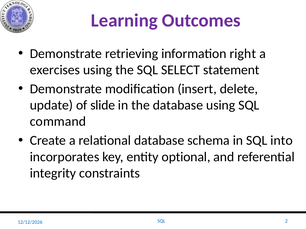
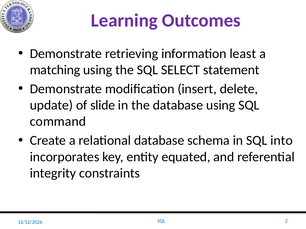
right: right -> least (243, 54)
exercises: exercises -> matching (55, 70)
optional: optional -> equated (186, 157)
